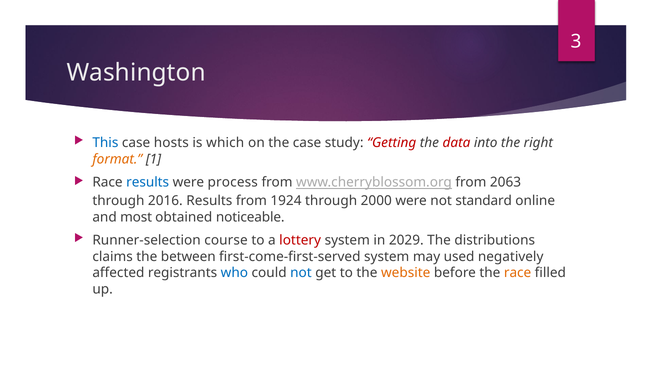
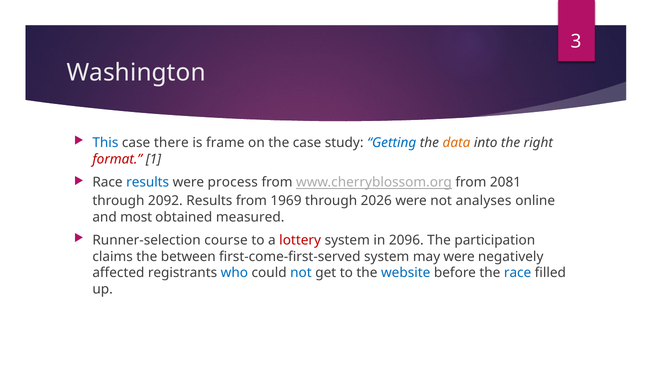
hosts: hosts -> there (171, 143)
which: which -> frame (225, 143)
Getting colour: red -> blue (392, 143)
data colour: red -> orange (457, 143)
format colour: orange -> red (117, 159)
2063: 2063 -> 2081 (506, 182)
2016: 2016 -> 2092 (165, 201)
1924: 1924 -> 1969 (286, 201)
2000: 2000 -> 2026 (376, 201)
standard: standard -> analyses (484, 201)
noticeable: noticeable -> measured (250, 217)
2029: 2029 -> 2096 (406, 240)
distributions: distributions -> participation (495, 240)
may used: used -> were (459, 256)
website colour: orange -> blue (406, 273)
race colour: orange -> blue (518, 273)
